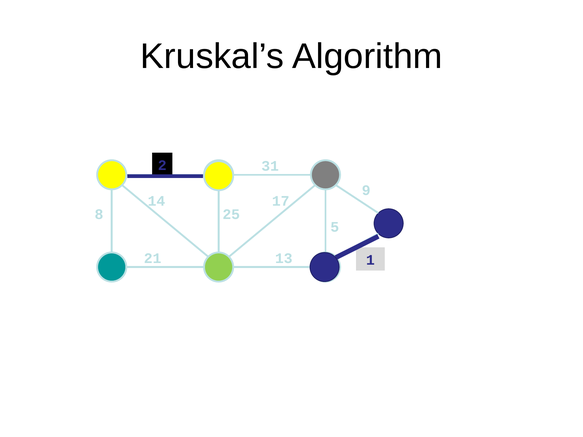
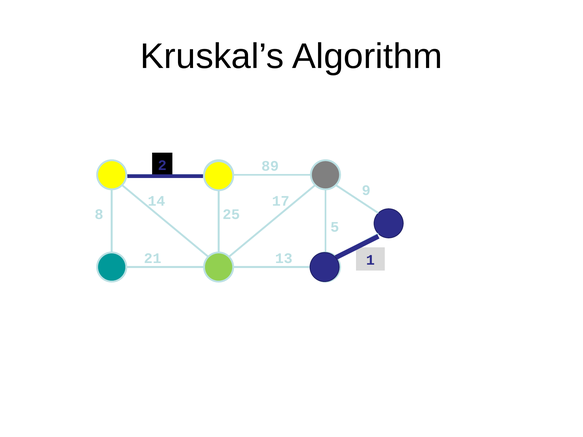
31: 31 -> 89 (270, 166)
